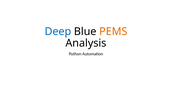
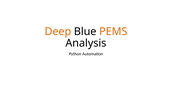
Deep colour: blue -> orange (58, 31)
